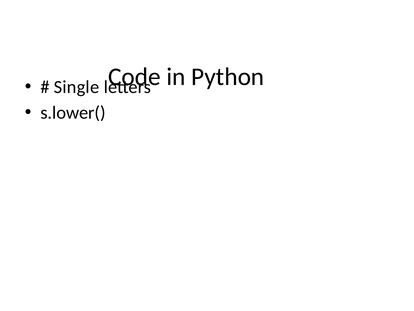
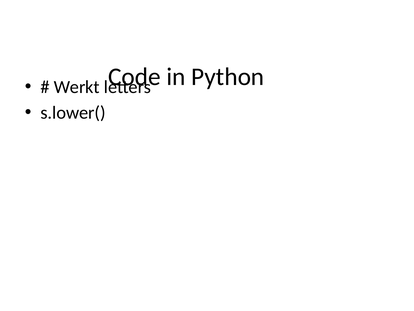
Single: Single -> Werkt (77, 87)
